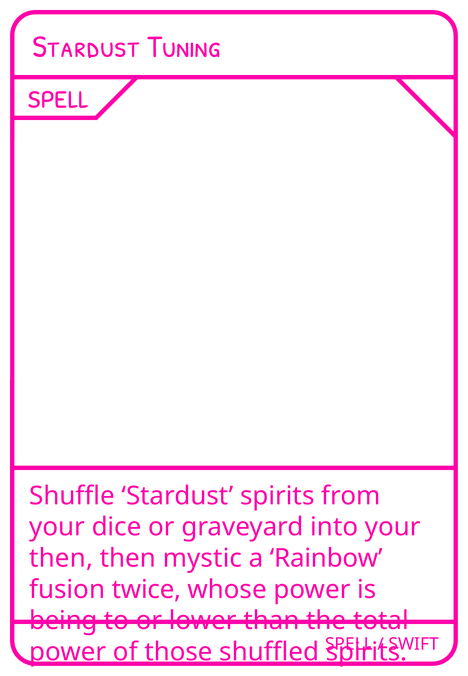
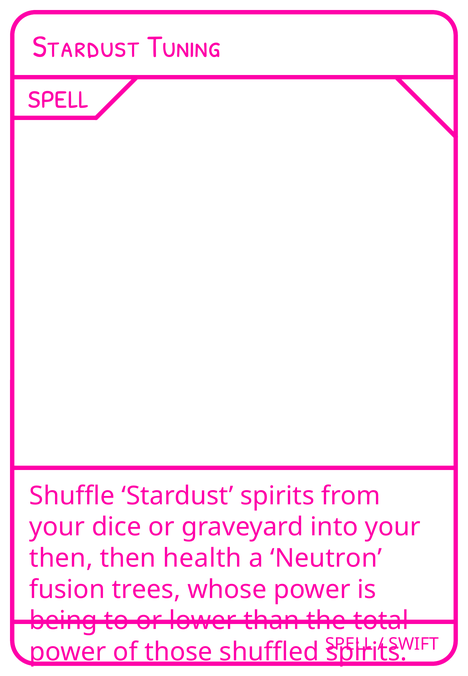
mystic: mystic -> health (202, 558)
Rainbow: Rainbow -> Neutron (326, 558)
twice: twice -> trees (146, 589)
